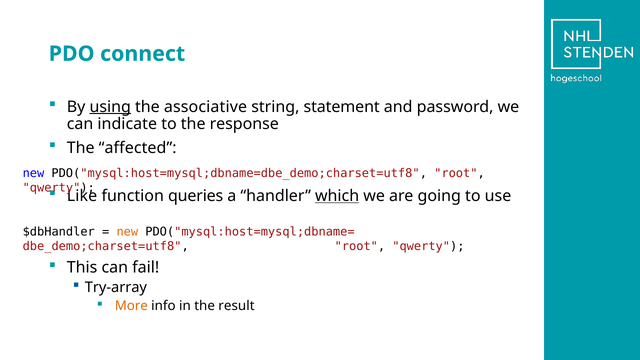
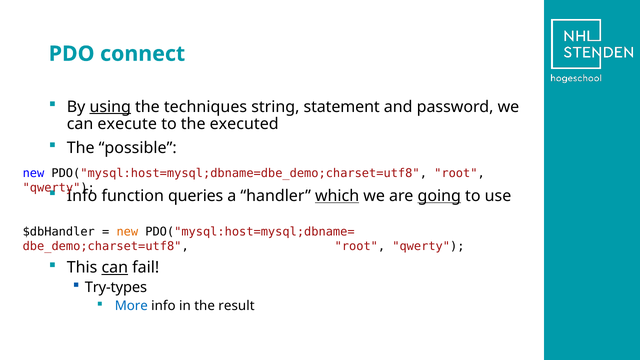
associative: associative -> techniques (206, 107)
indicate: indicate -> execute (127, 124)
response: response -> executed (244, 124)
affected: affected -> possible (138, 148)
Like: Like -> Info (82, 196)
going underline: none -> present (439, 196)
can underline: none -> present (115, 268)
Try-array: Try-array -> Try-types (116, 288)
More colour: orange -> blue (131, 306)
